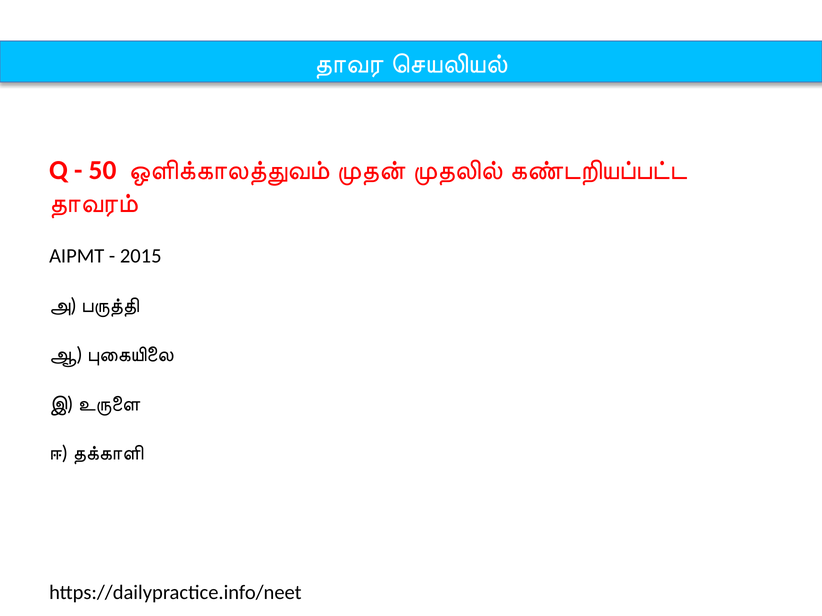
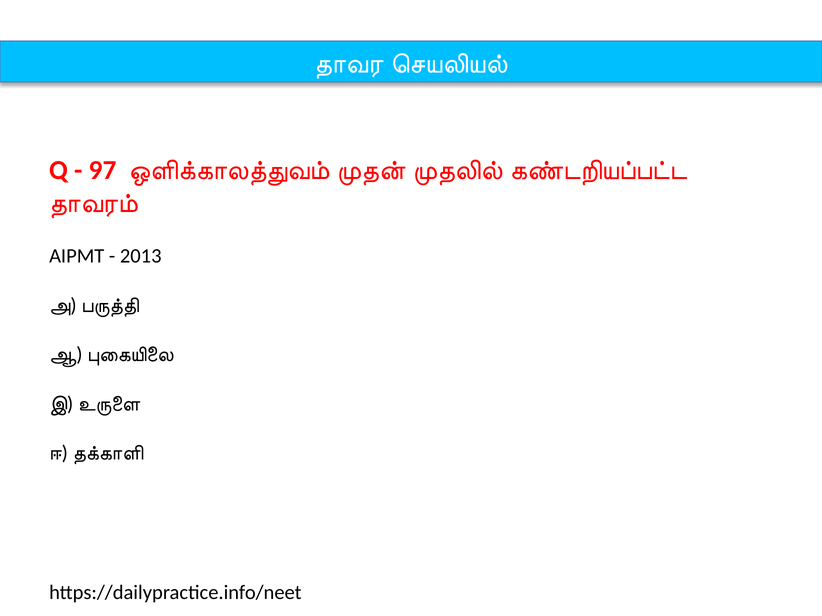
50: 50 -> 97 (102, 170)
2015: 2015 -> 2013 (141, 256)
